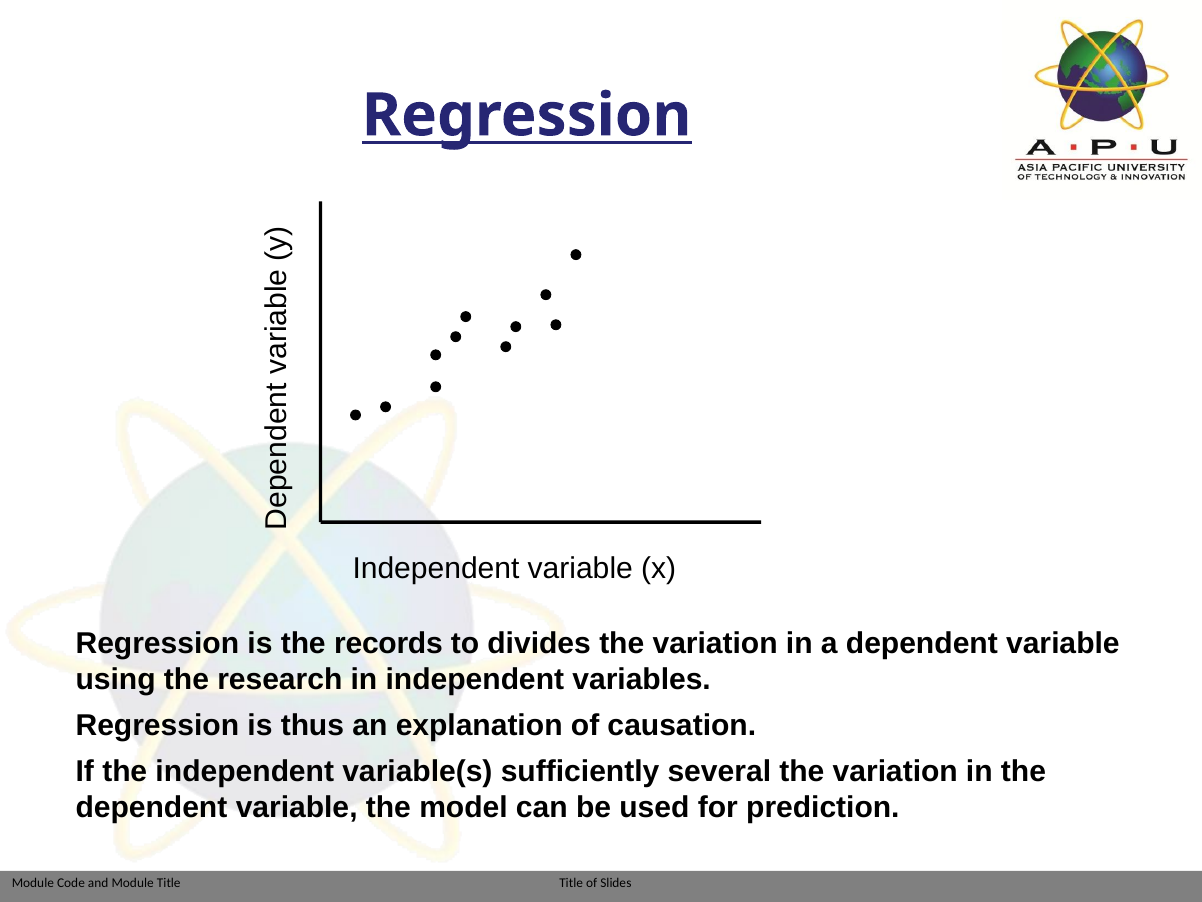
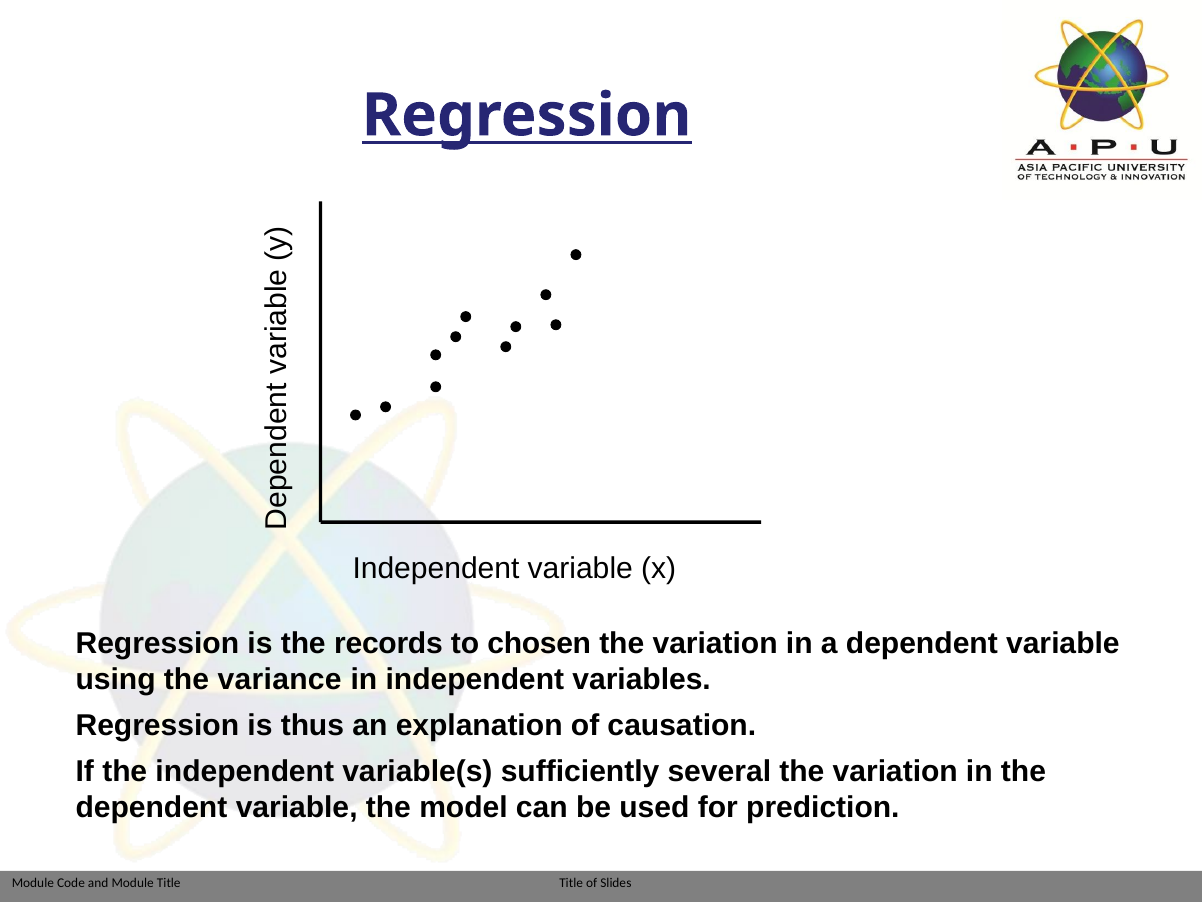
divides: divides -> chosen (539, 643)
research: research -> variance (280, 679)
